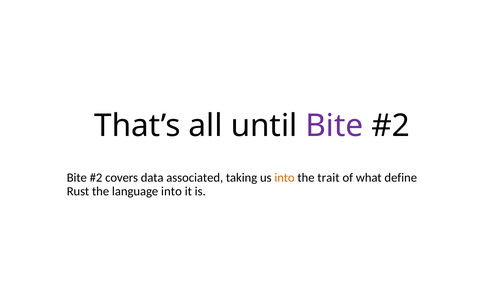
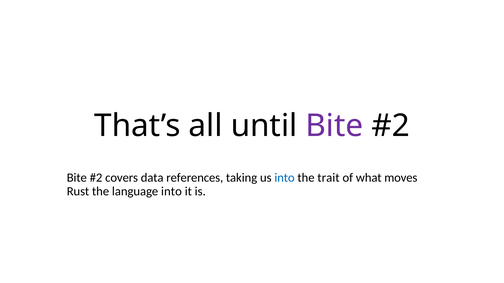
associated: associated -> references (195, 178)
into colour: orange -> blue (285, 178)
define: define -> moves (401, 178)
